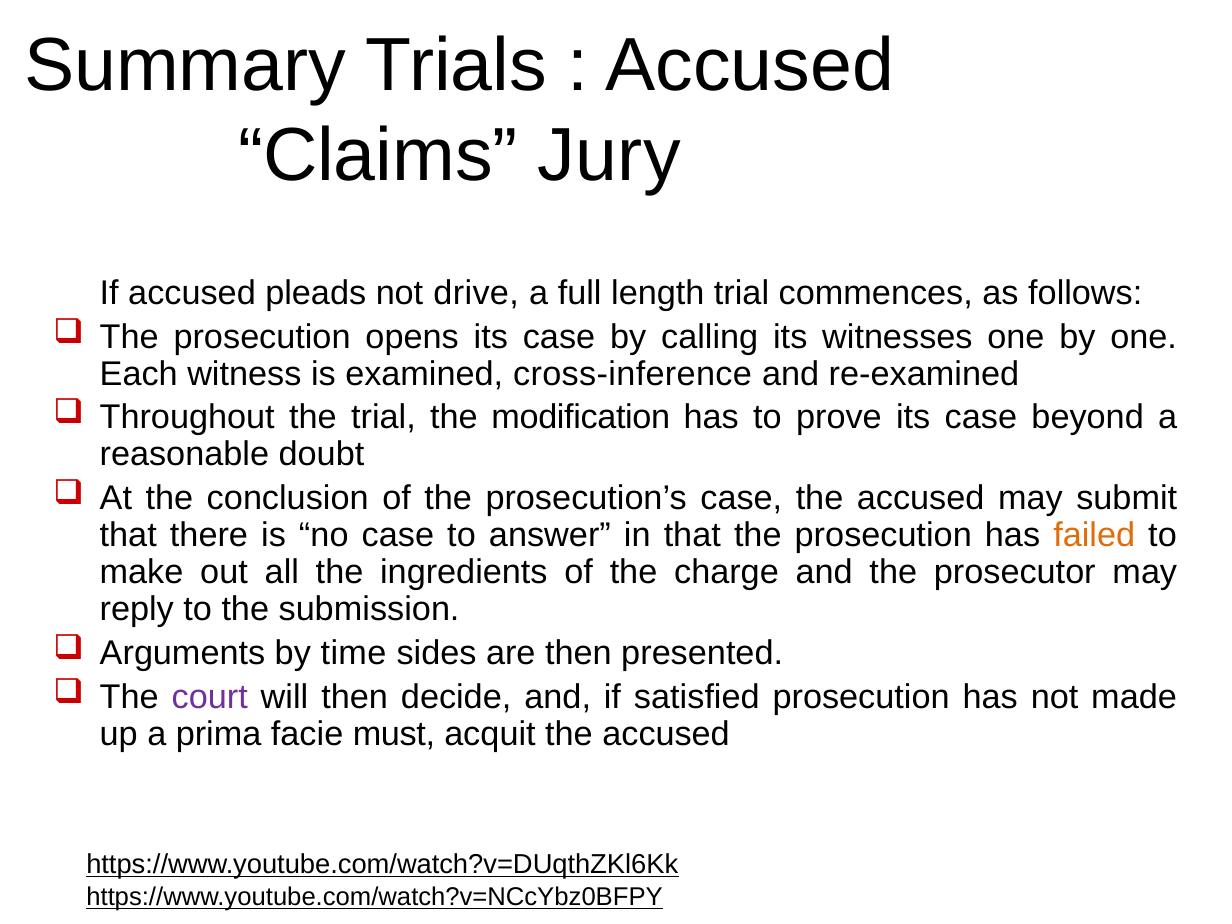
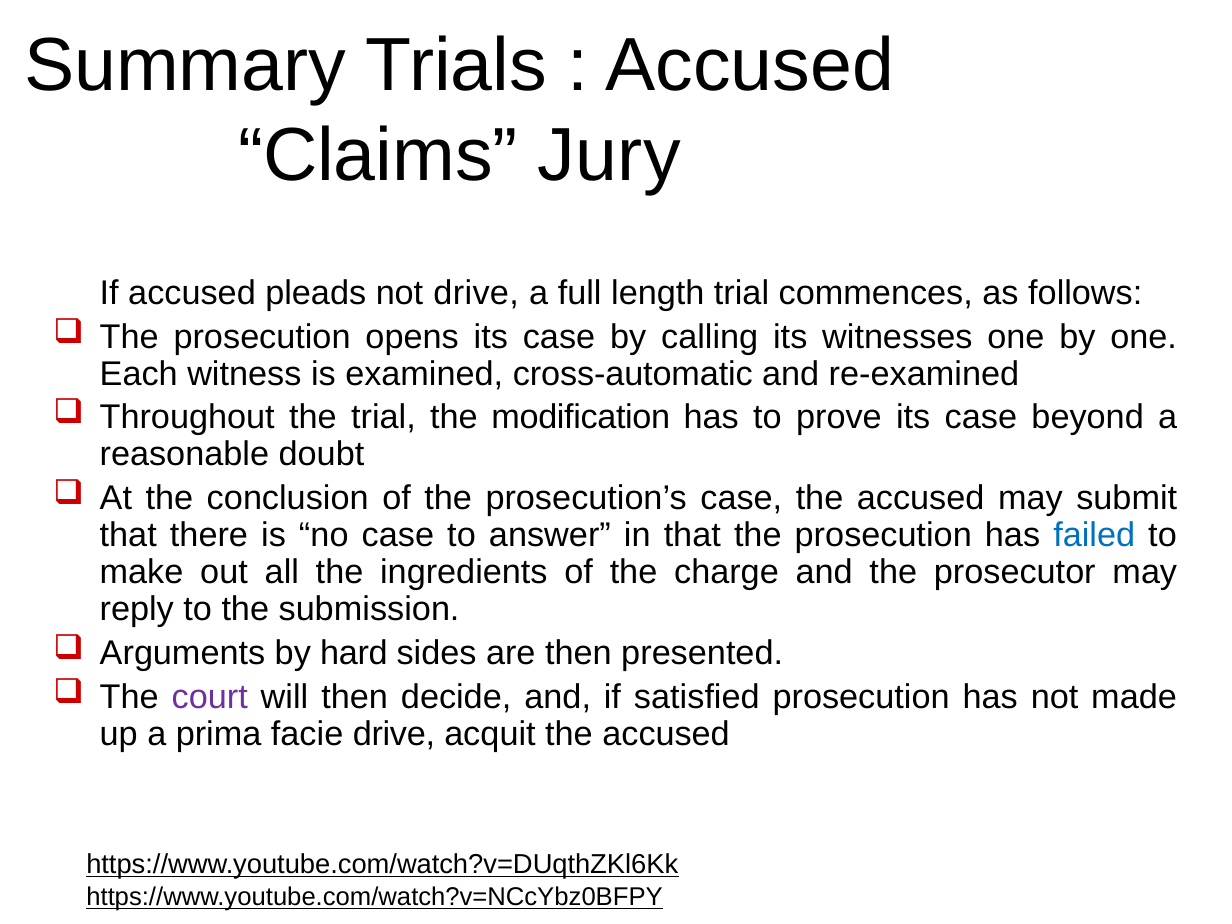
cross-inference: cross-inference -> cross-automatic (633, 374)
failed colour: orange -> blue (1094, 535)
time: time -> hard (354, 653)
facie must: must -> drive (394, 734)
